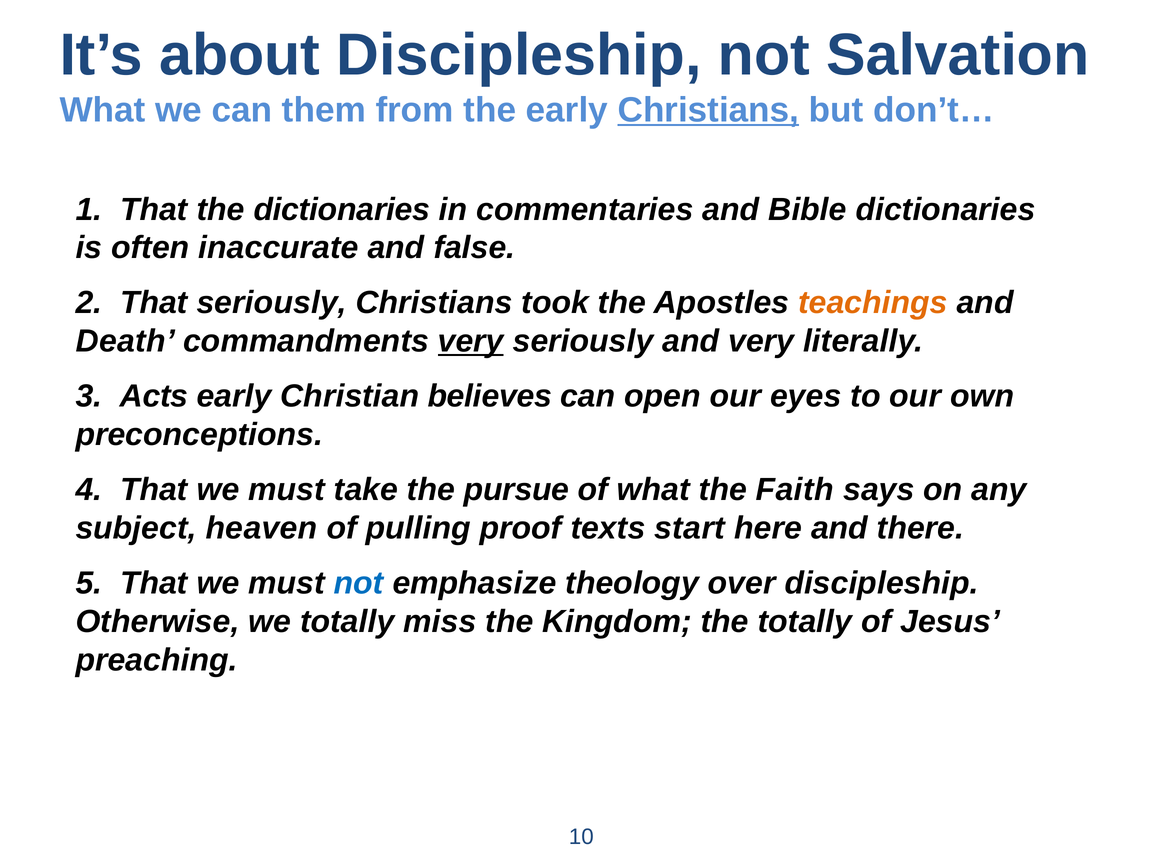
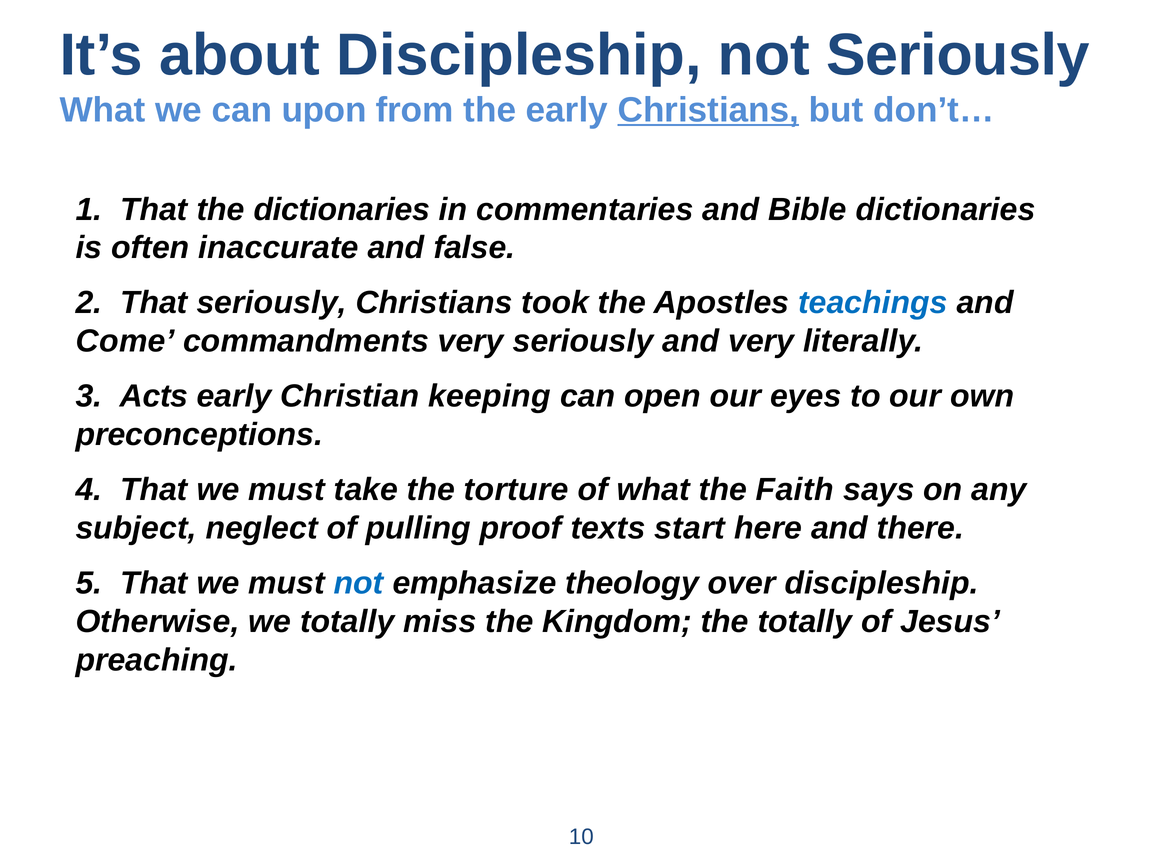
not Salvation: Salvation -> Seriously (958, 55)
them: them -> upon (324, 110)
teachings colour: orange -> blue (873, 303)
Death: Death -> Come (125, 342)
very underline: present -> none (471, 342)
believes: believes -> keeping (489, 397)
pursue: pursue -> torture (516, 490)
heaven: heaven -> neglect (262, 529)
